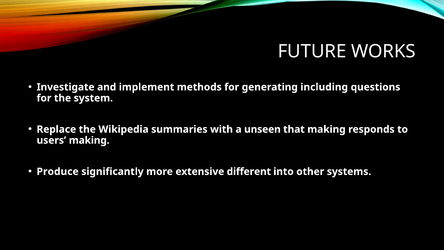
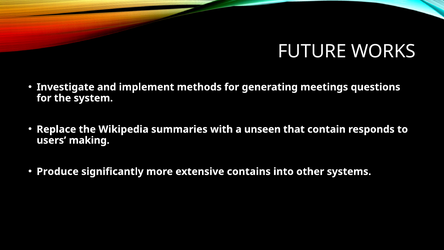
including: including -> meetings (324, 87)
that making: making -> contain (326, 129)
different: different -> contains (249, 171)
